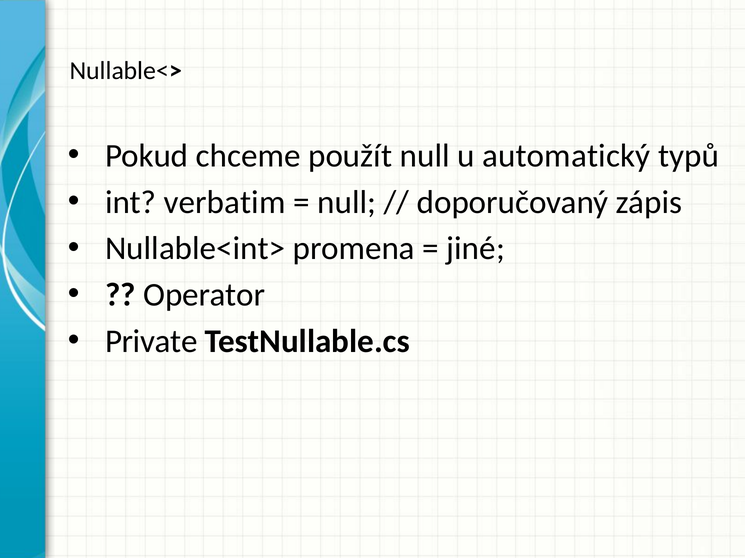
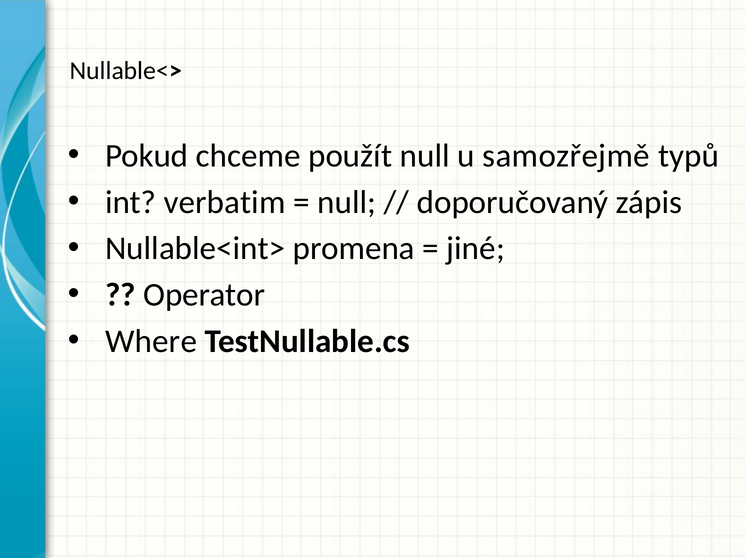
automatický: automatický -> samozřejmě (566, 156)
Private: Private -> Where (151, 342)
